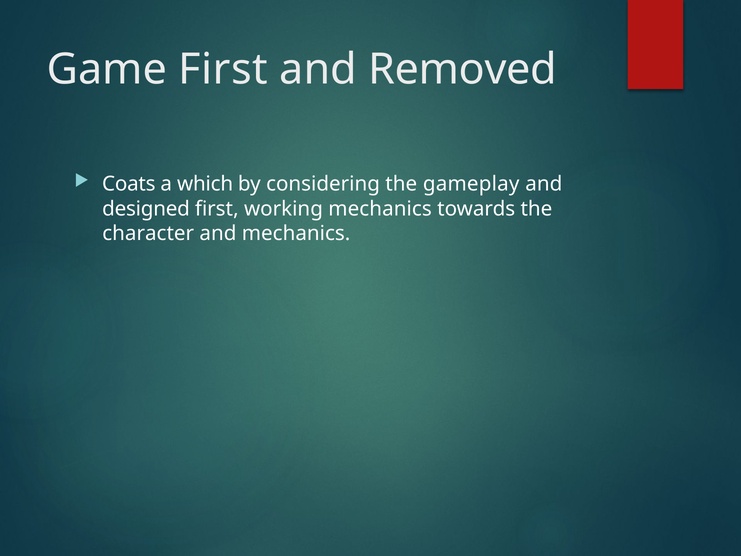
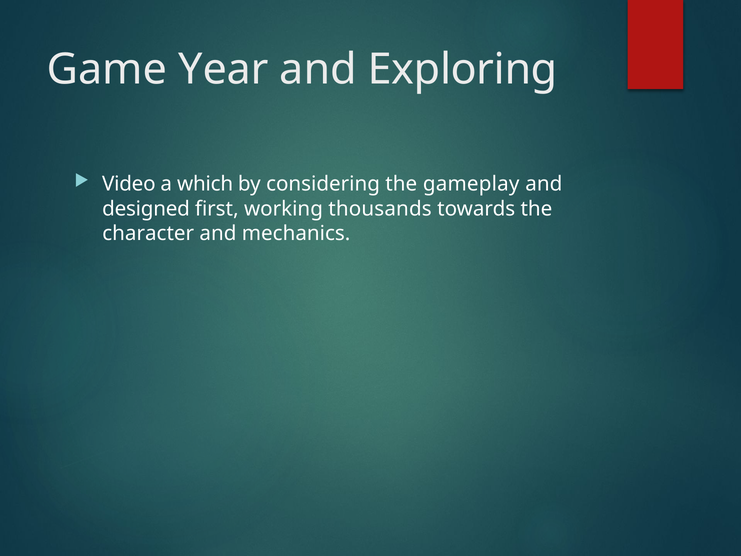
Game First: First -> Year (223, 69)
Removed: Removed -> Exploring (463, 69)
Coats: Coats -> Video (129, 184)
working mechanics: mechanics -> thousands (380, 209)
